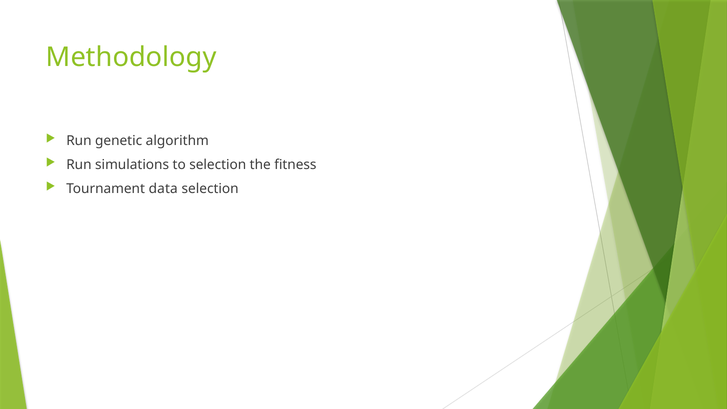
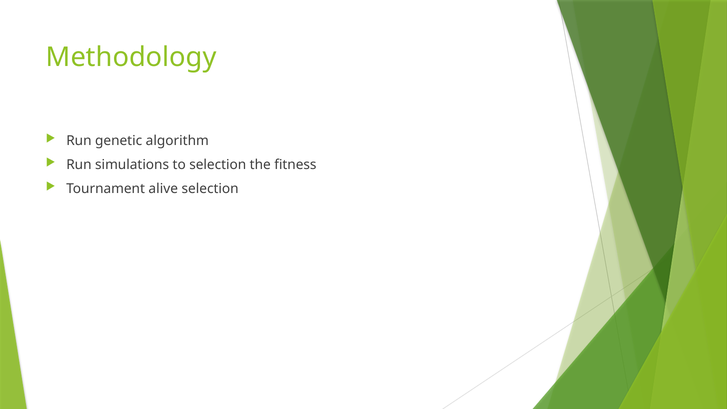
data: data -> alive (163, 189)
